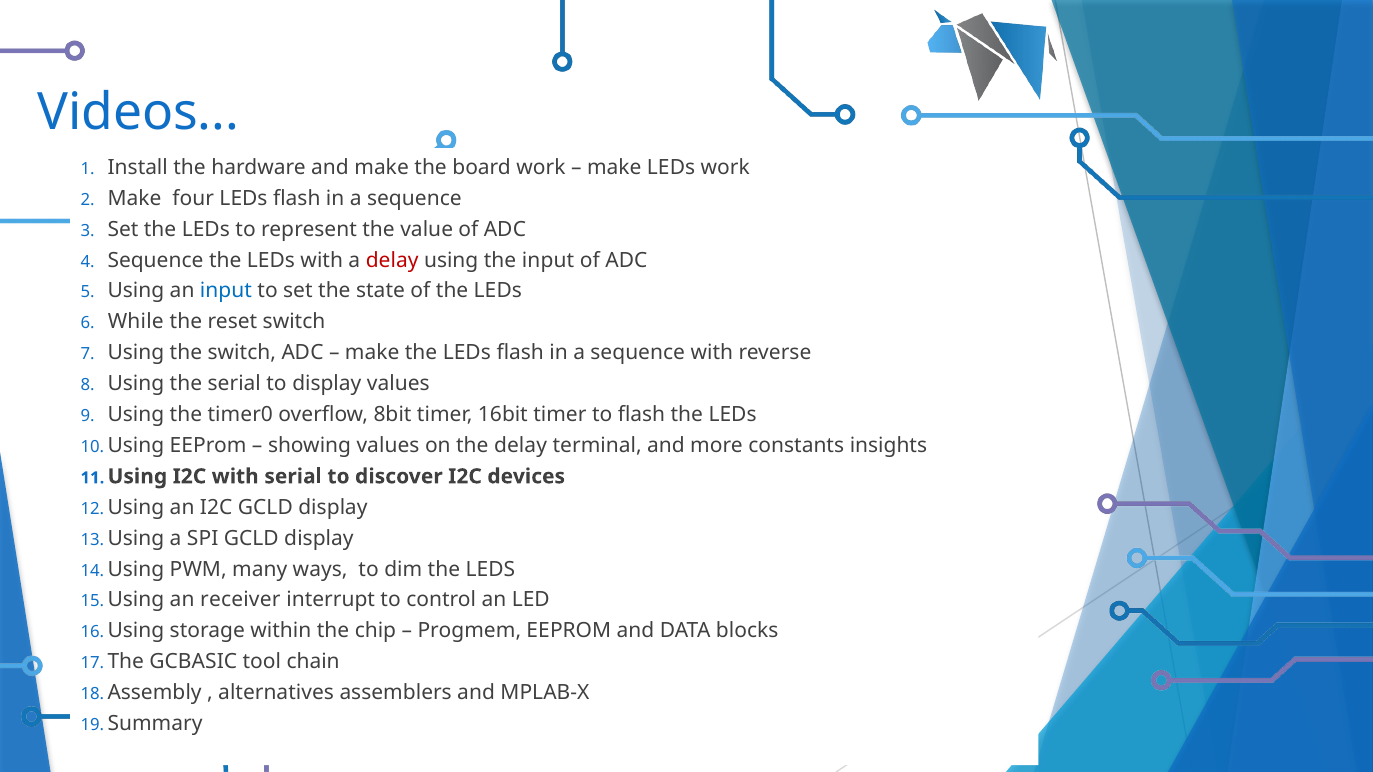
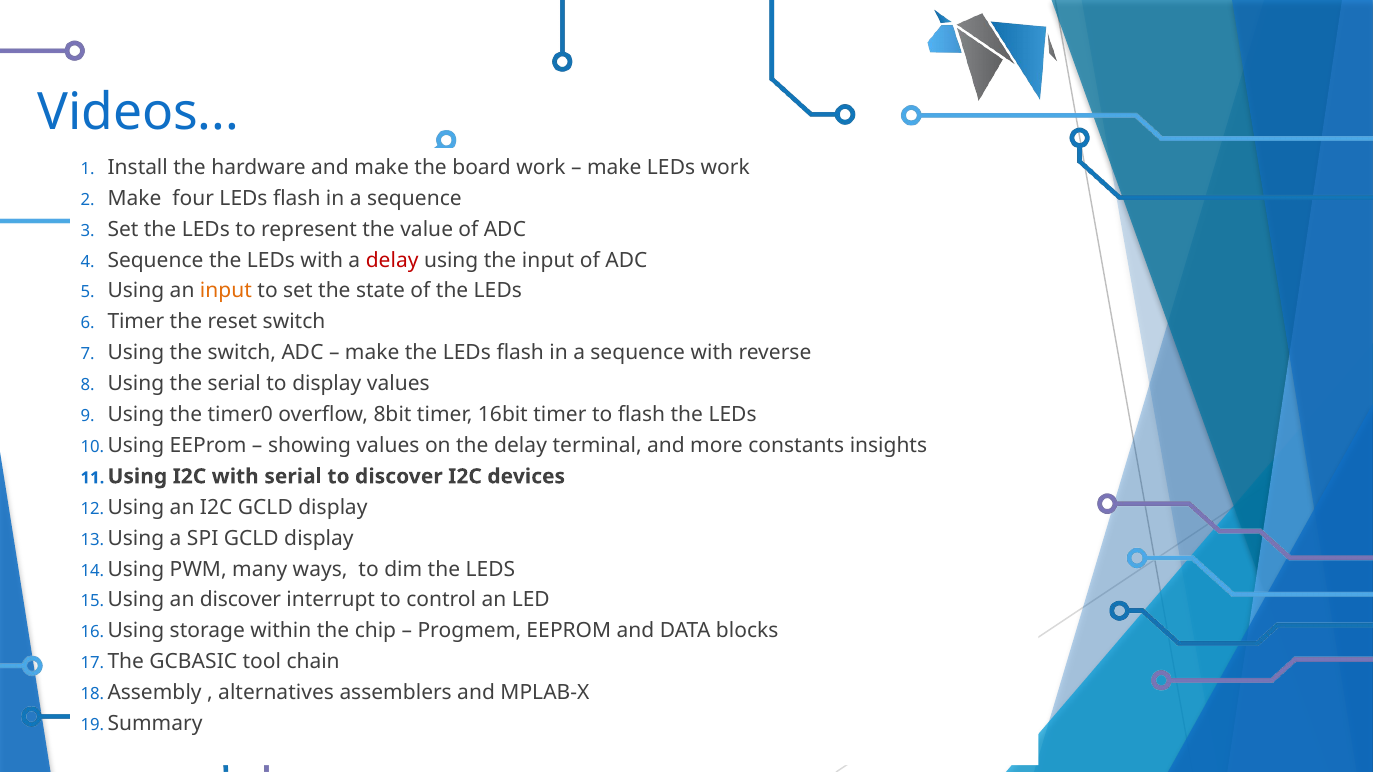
input colour: blue -> orange (226, 291)
While: While -> Timer (136, 322)
an receiver: receiver -> discover (241, 600)
